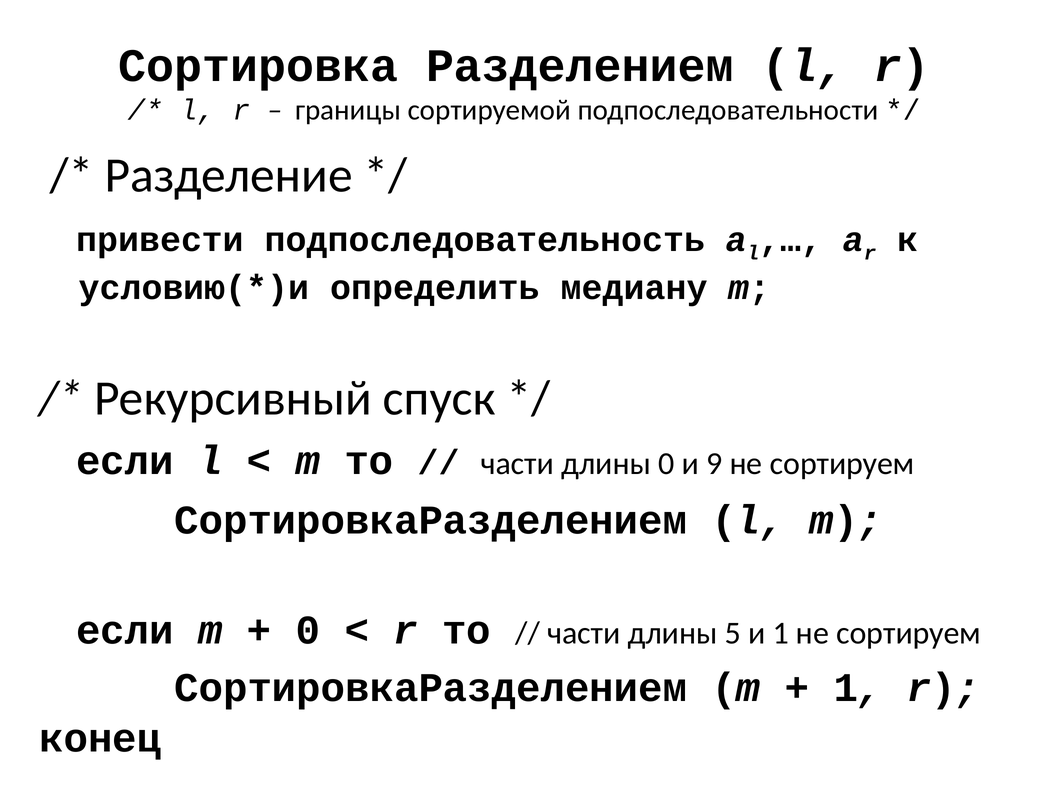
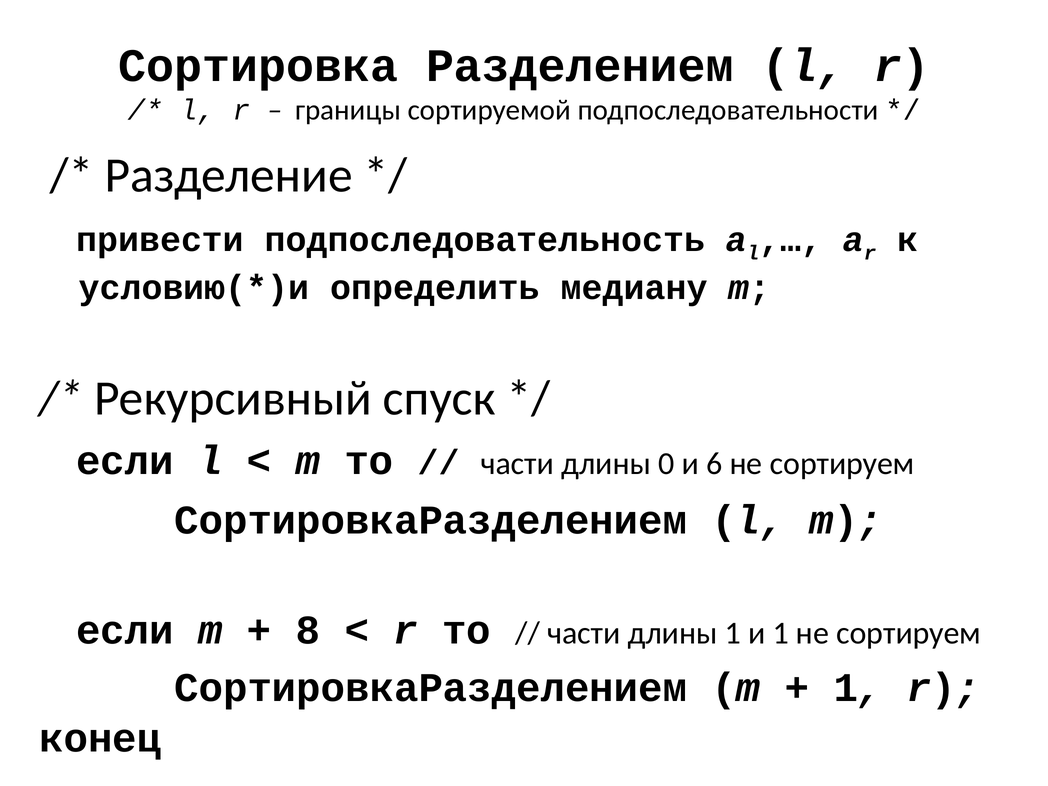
9: 9 -> 6 (714, 464)
0: 0 -> 8 (308, 630)
длины 5: 5 -> 1 (733, 633)
